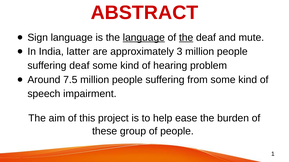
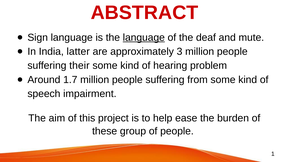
the underline: present -> none (186, 38)
suffering deaf: deaf -> their (79, 66)
7.5: 7.5 -> 1.7 (70, 80)
